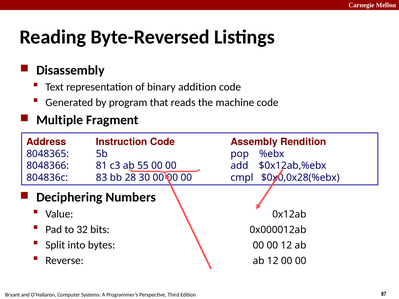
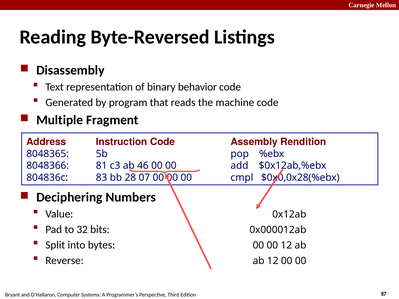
addition: addition -> behavior (197, 87)
55: 55 -> 46 (143, 166)
30: 30 -> 07 (144, 178)
